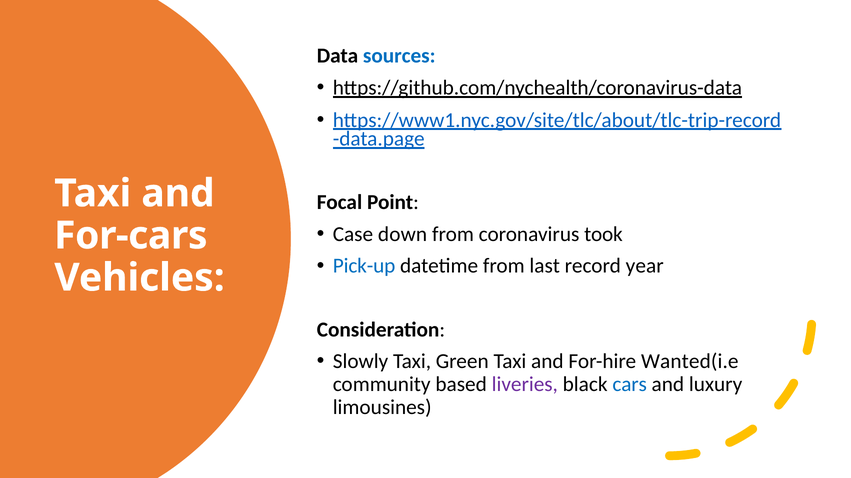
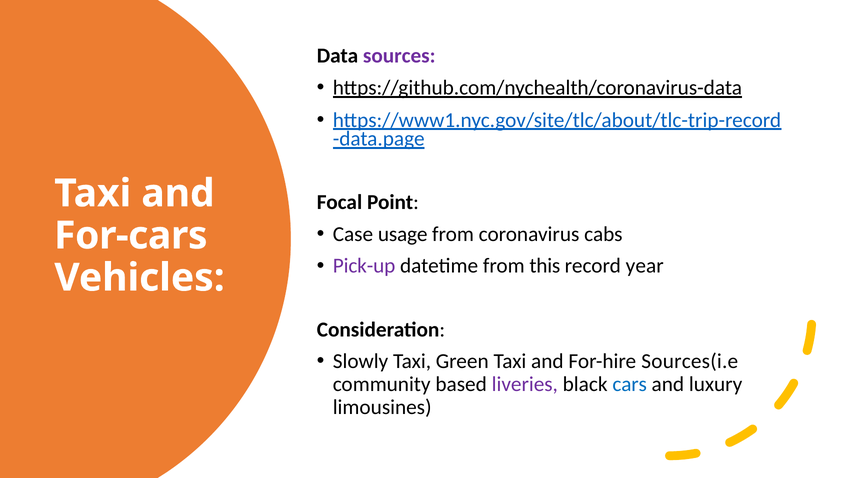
sources colour: blue -> purple (399, 56)
down: down -> usage (403, 235)
took: took -> cabs (603, 235)
Pick-up colour: blue -> purple (364, 266)
last: last -> this (545, 266)
Wanted(i.e: Wanted(i.e -> Sources(i.e (690, 362)
